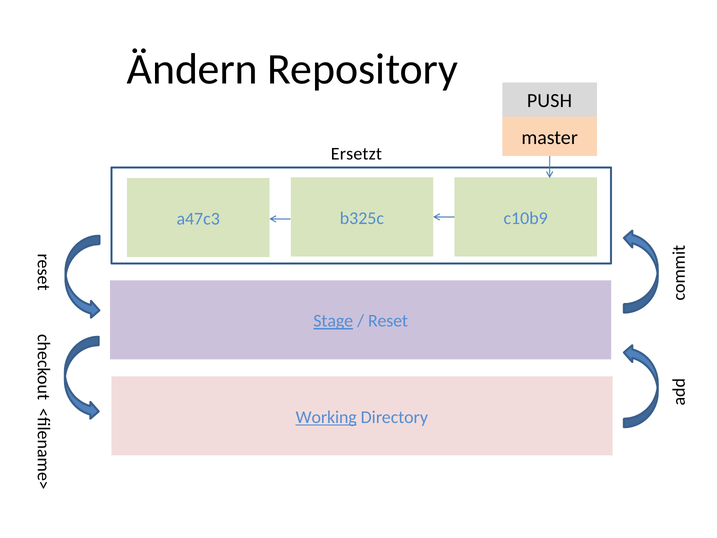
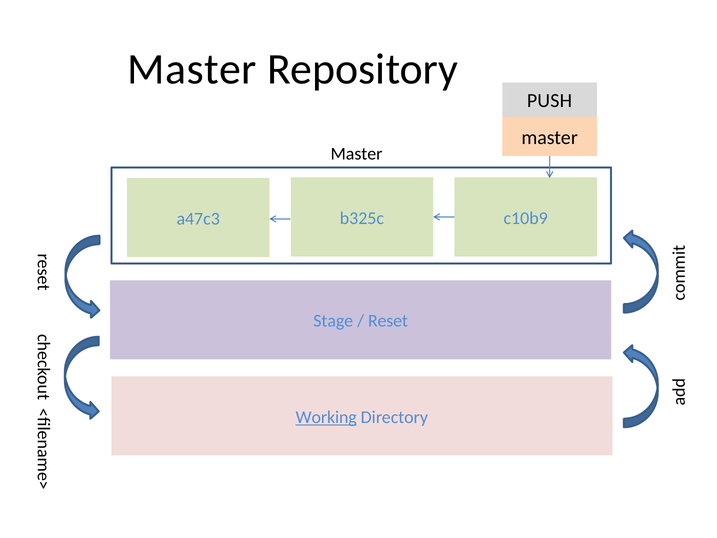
Ändern: Ändern -> Master (192, 69)
Ersetzt: Ersetzt -> Master (356, 154)
Stage underline: present -> none (333, 321)
